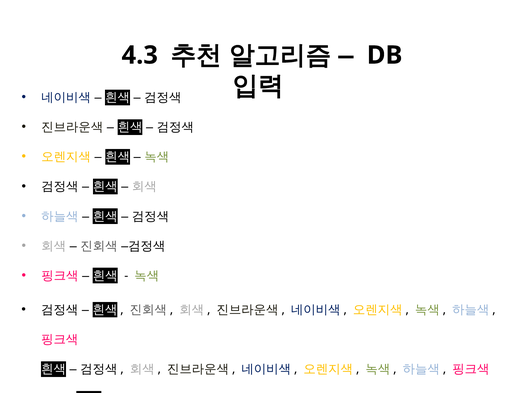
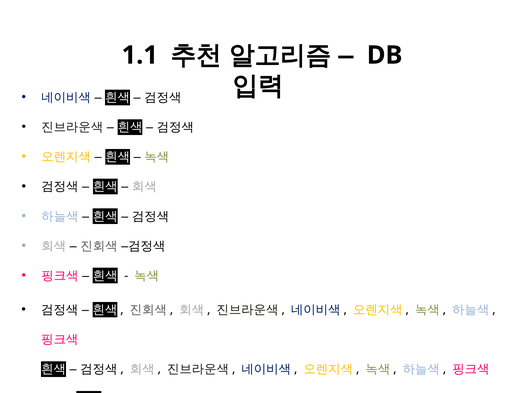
4.3: 4.3 -> 1.1 (140, 55)
